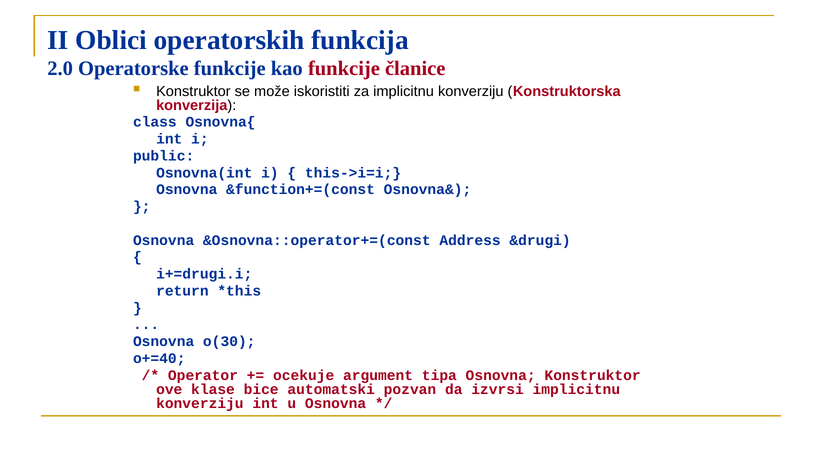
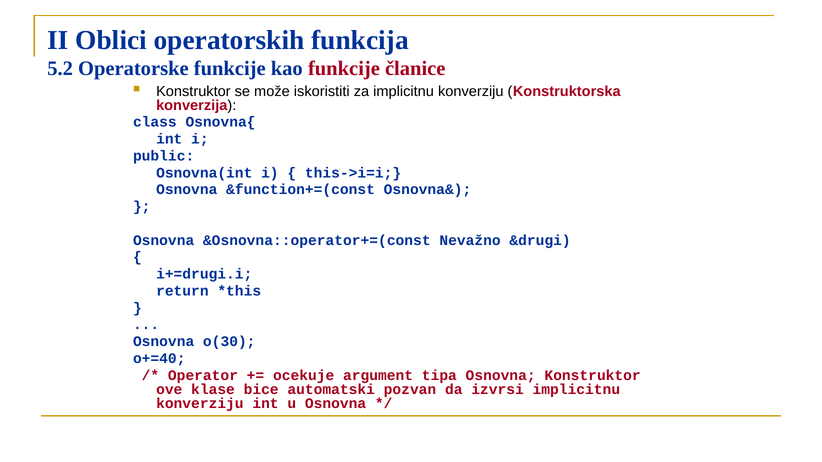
2.0: 2.0 -> 5.2 (60, 68)
Address: Address -> Nevažno (470, 240)
